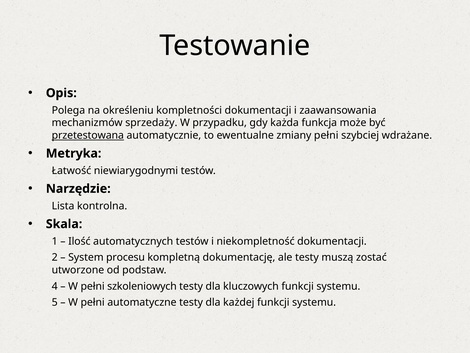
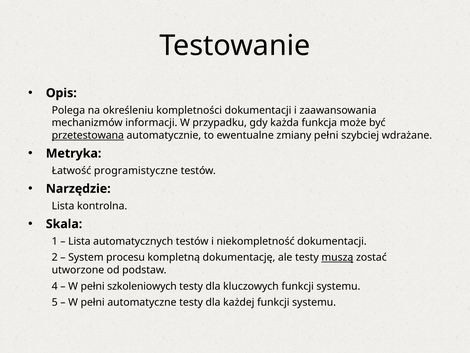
sprzedaży: sprzedaży -> informacji (151, 123)
niewiarygodnymi: niewiarygodnymi -> programistyczne (136, 170)
Ilość: Ilość -> Lista (79, 241)
muszą underline: none -> present (337, 257)
